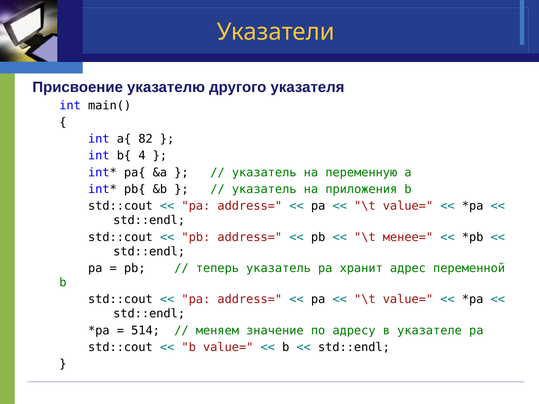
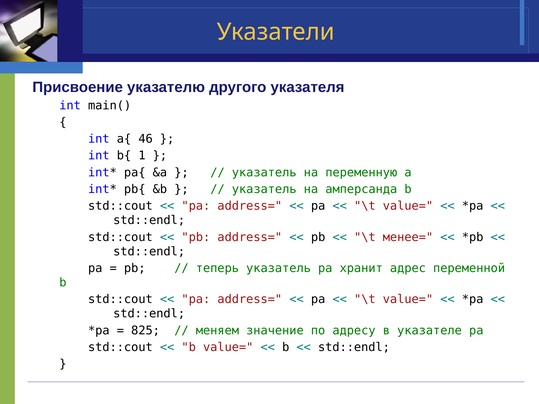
82: 82 -> 46 (146, 139)
4: 4 -> 1 (142, 156)
приложения: приложения -> амперсанда (361, 189)
514: 514 -> 825 (146, 331)
